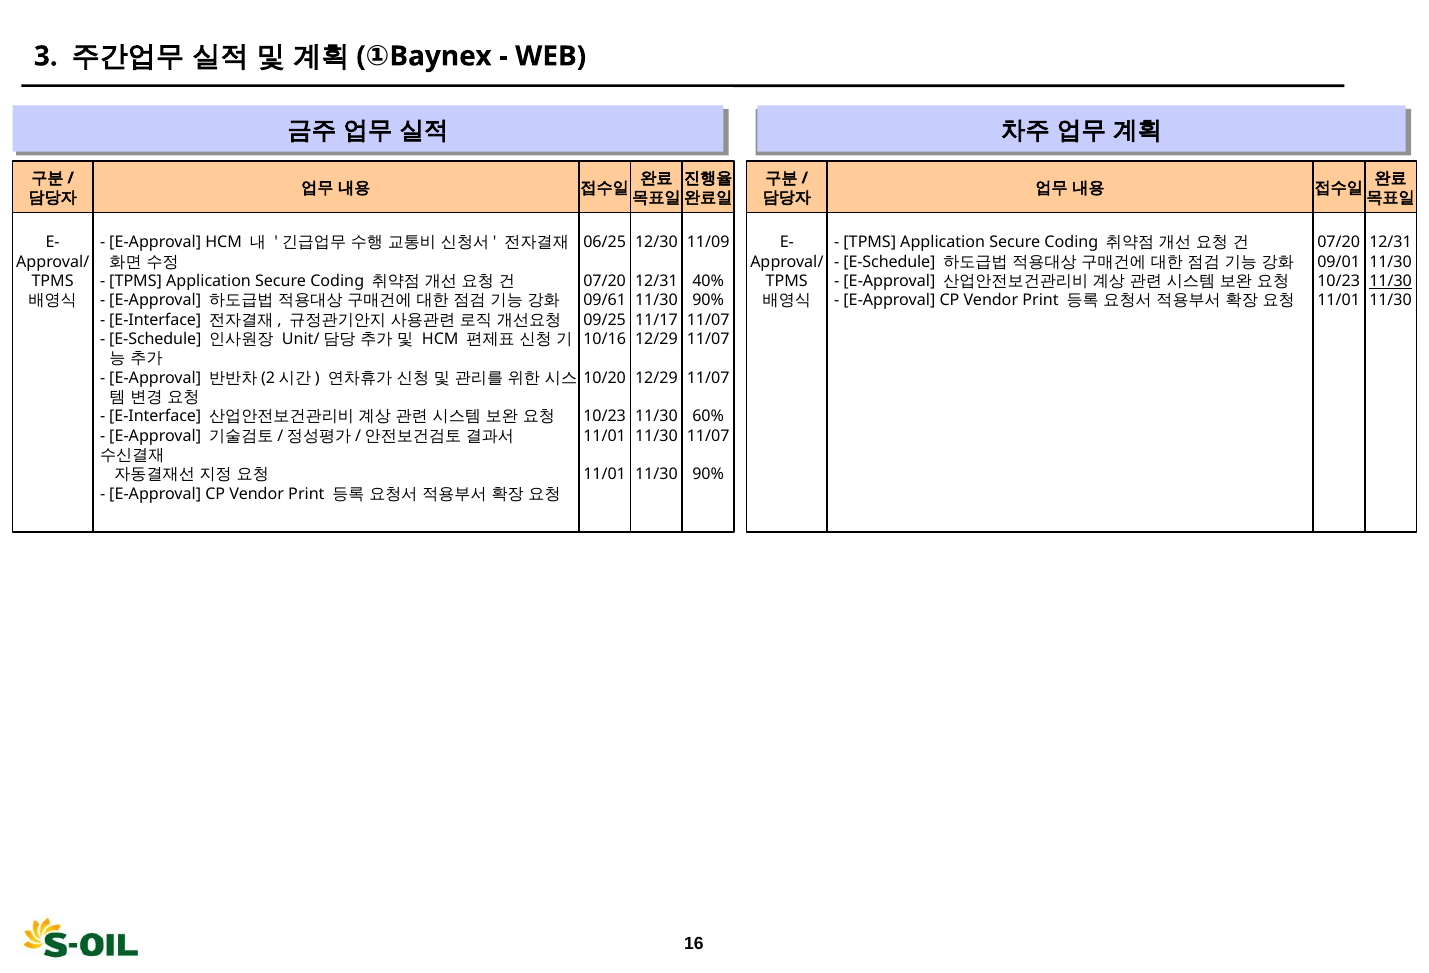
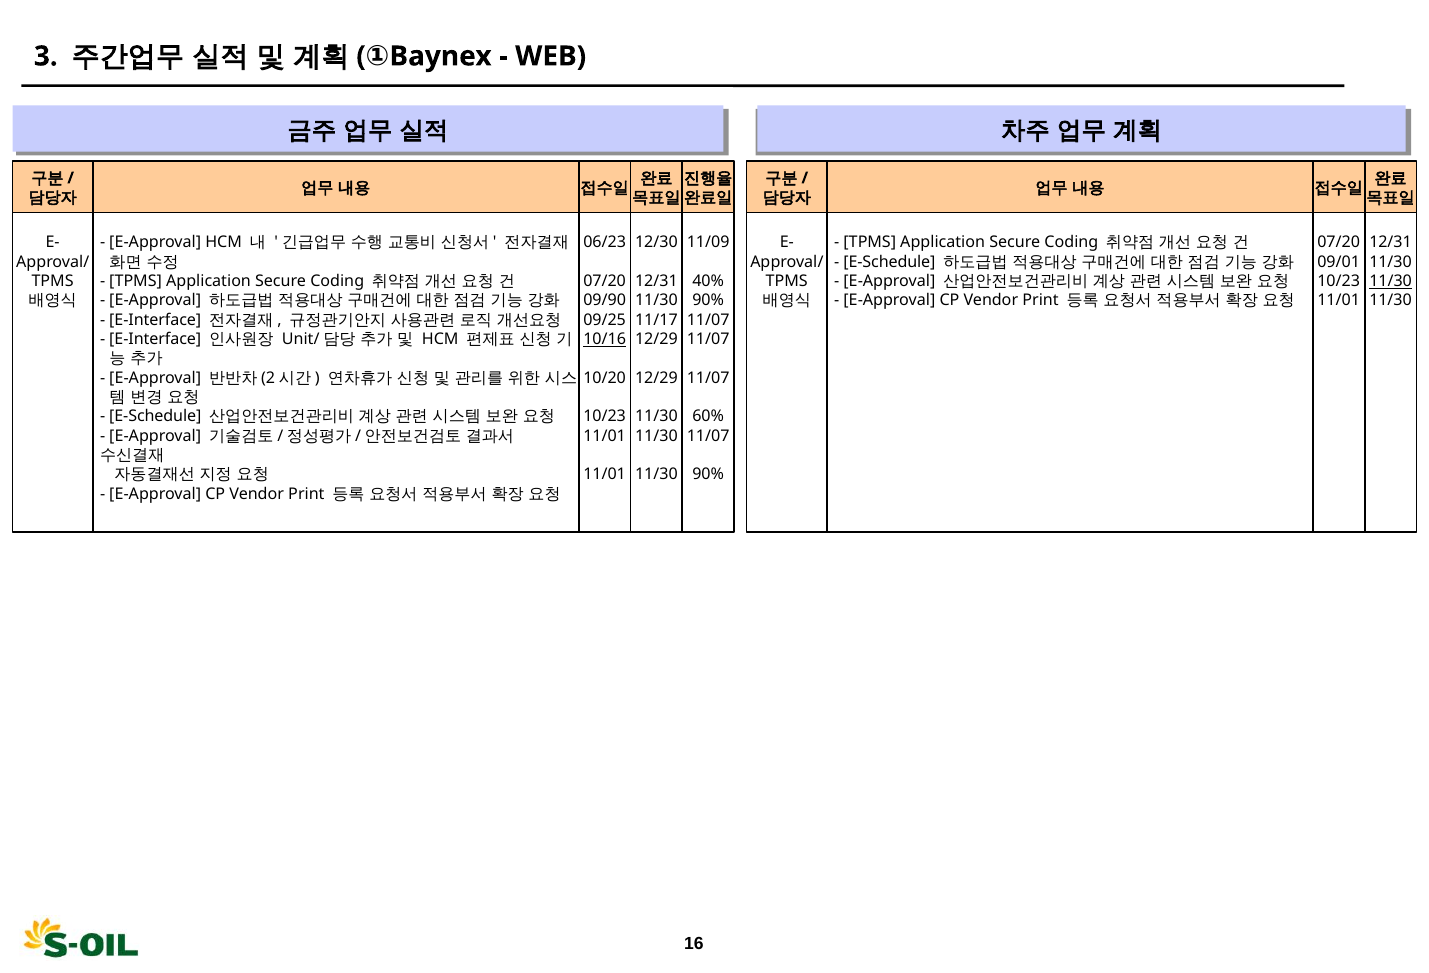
06/25: 06/25 -> 06/23 (605, 243)
09/61: 09/61 -> 09/90 (605, 301)
E-Schedule: E-Schedule -> E-Interface (155, 339)
10/16 underline: none -> present (605, 339)
E-Interface: E-Interface -> E-Schedule (155, 417)
